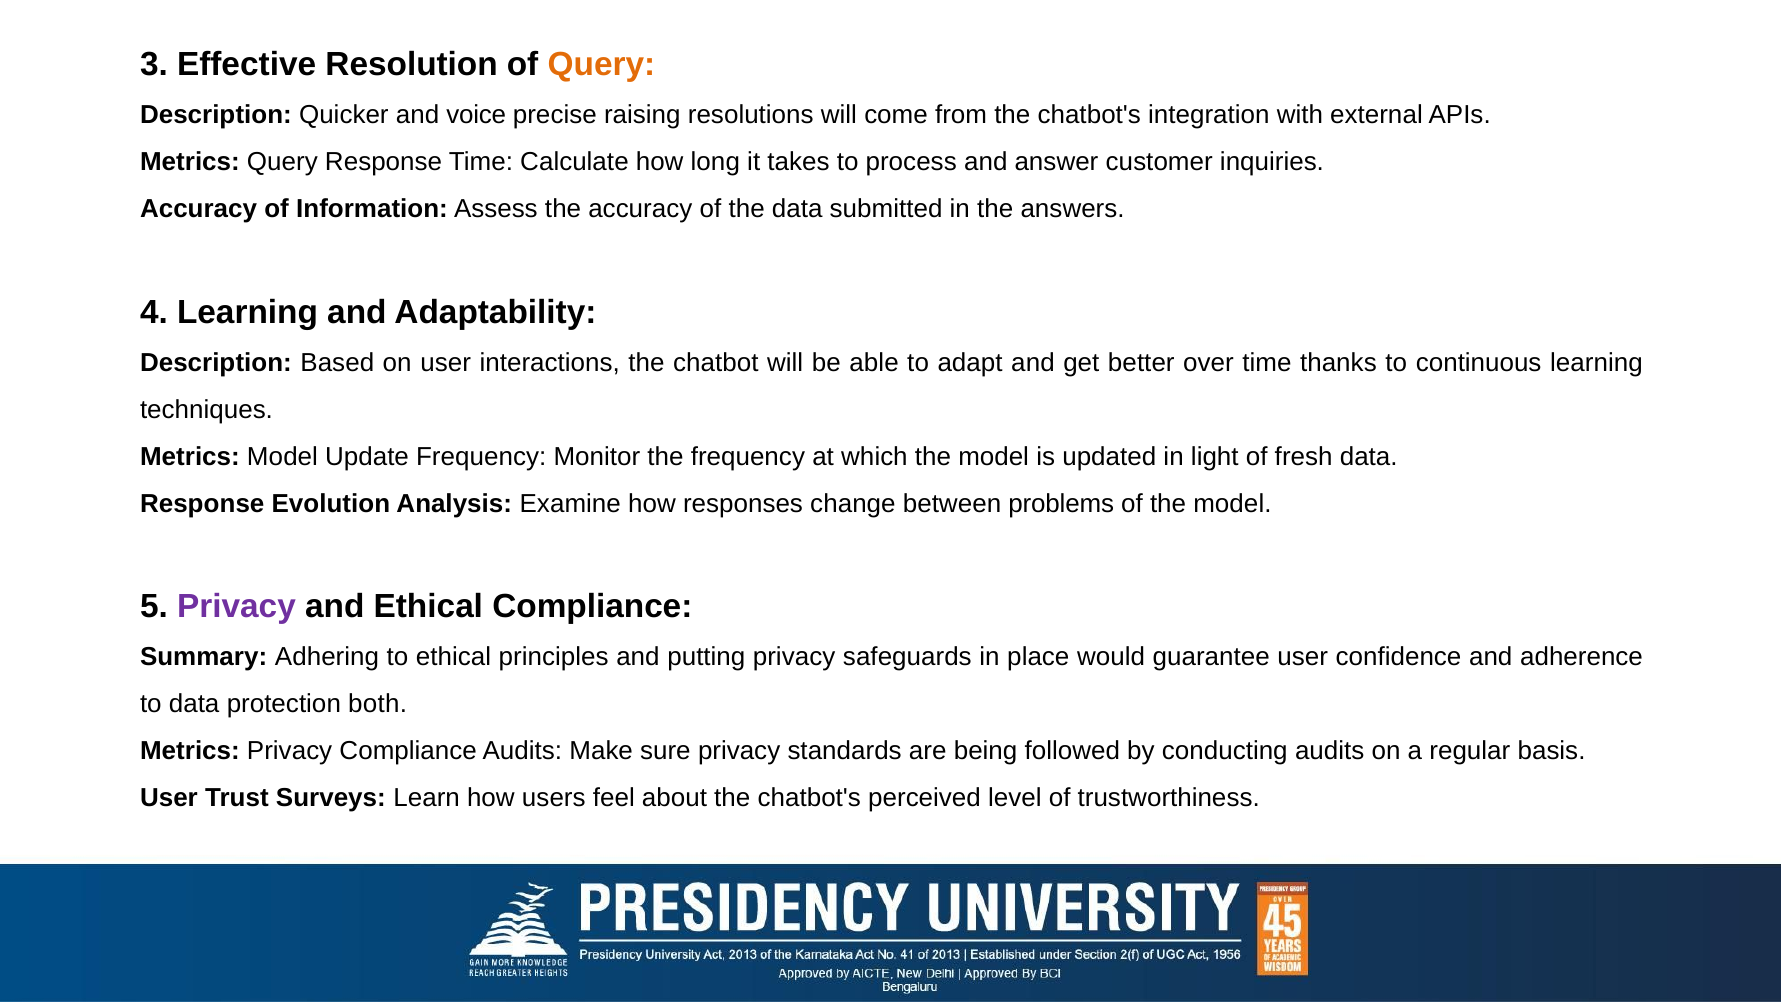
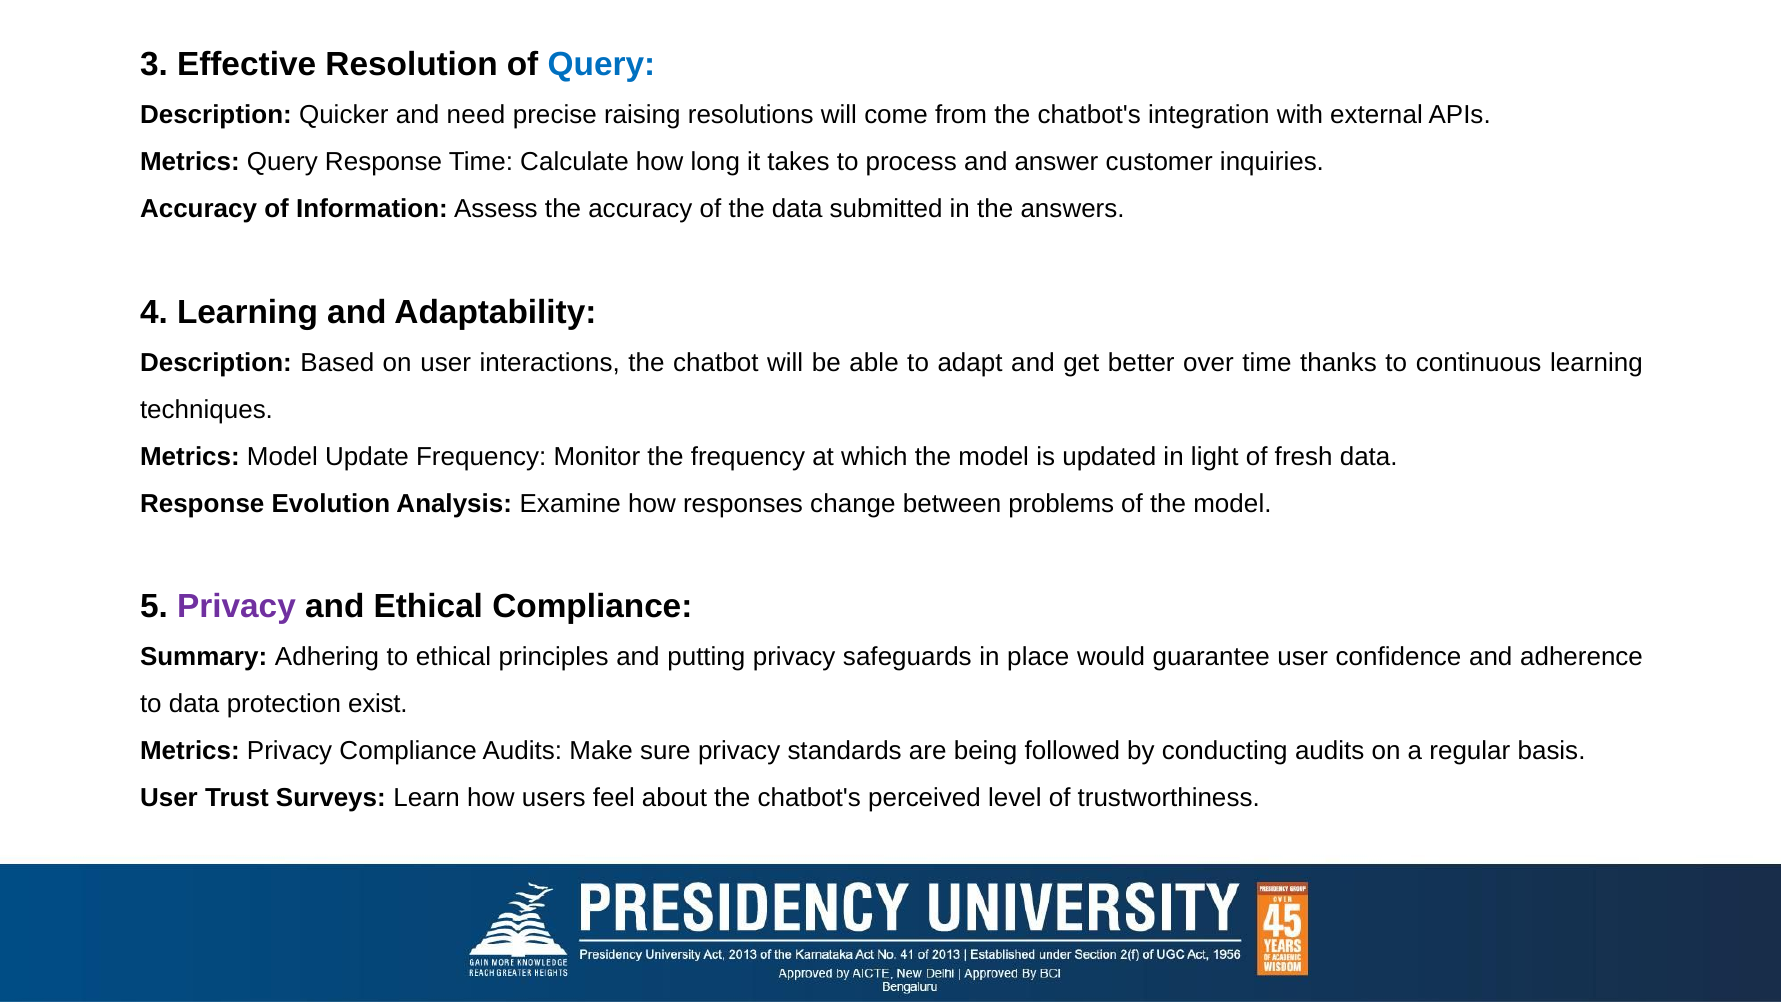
Query colour: orange -> blue (601, 64)
voice: voice -> need (476, 115)
both: both -> exist (378, 704)
